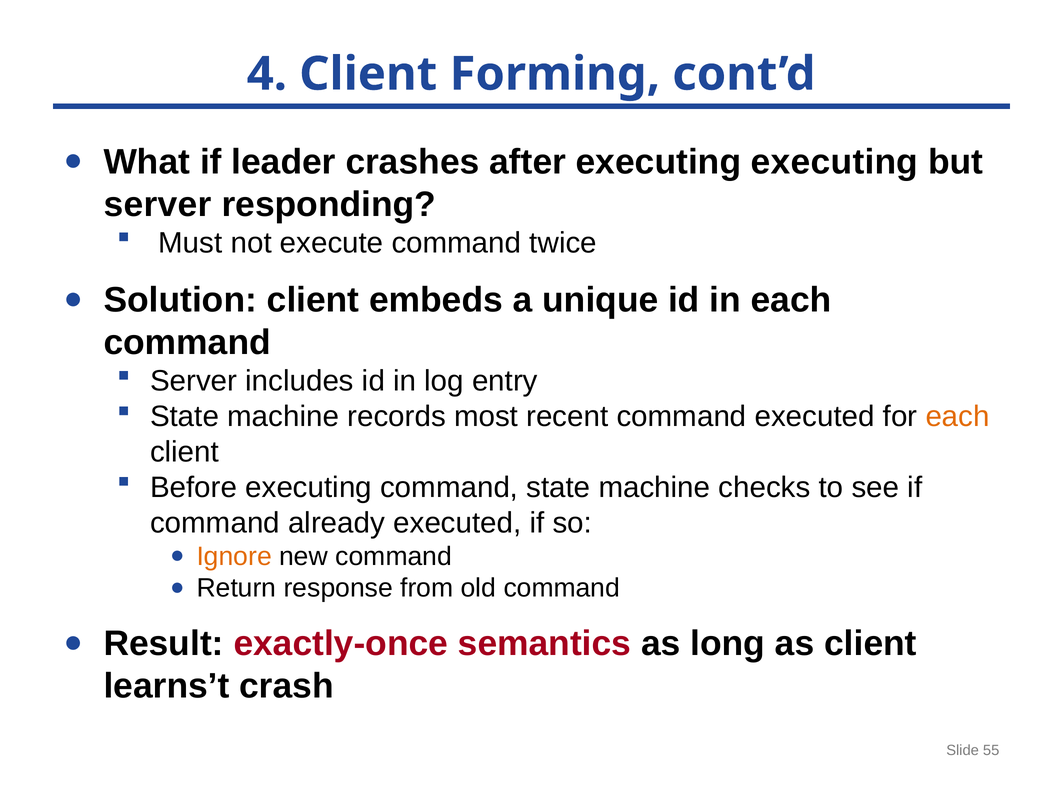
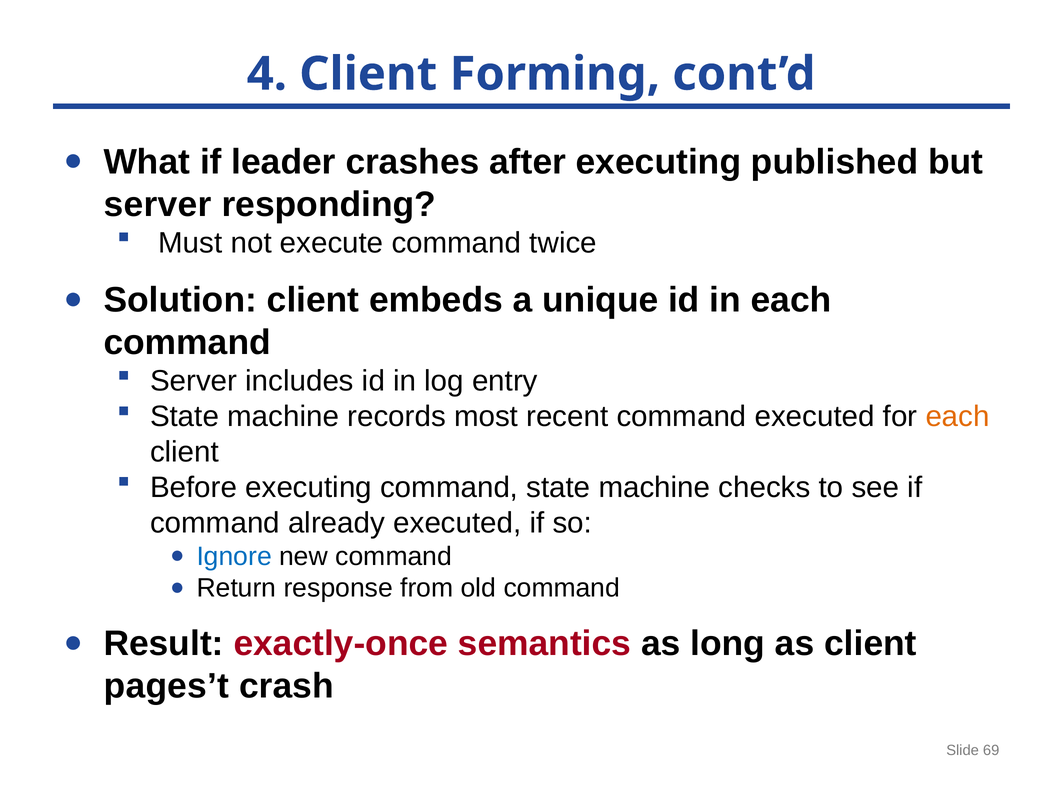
executing executing: executing -> published (835, 162)
Ignore colour: orange -> blue (234, 556)
learns’t: learns’t -> pages’t (166, 686)
55: 55 -> 69 (991, 750)
